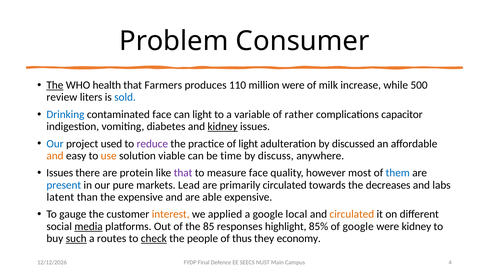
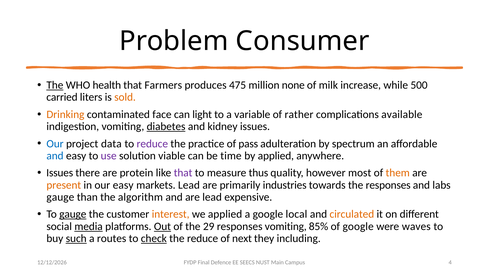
110: 110 -> 475 (238, 85)
million were: were -> none (293, 85)
review: review -> carried (62, 97)
sold colour: blue -> orange (125, 97)
Drinking colour: blue -> orange (65, 114)
capacitor: capacitor -> available (402, 114)
diabetes underline: none -> present (166, 127)
kidney underline: present -> none (223, 127)
used: used -> data (111, 144)
of light: light -> pass (248, 144)
discussed: discussed -> spectrum (353, 144)
and colour: orange -> blue (55, 156)
use colour: orange -> purple (109, 156)
by discuss: discuss -> applied (276, 156)
measure face: face -> thus (258, 173)
them colour: blue -> orange (398, 173)
present colour: blue -> orange (64, 185)
our pure: pure -> easy (123, 185)
primarily circulated: circulated -> industries (285, 185)
the decreases: decreases -> responses (388, 185)
latent: latent -> gauge (60, 197)
the expensive: expensive -> algorithm (140, 197)
are able: able -> lead (212, 197)
gauge underline: none -> present (73, 214)
Out underline: none -> present (162, 226)
85: 85 -> 29 (209, 226)
responses highlight: highlight -> vomiting (286, 226)
were kidney: kidney -> waves (416, 226)
the people: people -> reduce (203, 239)
thus: thus -> next (242, 239)
economy: economy -> including (299, 239)
